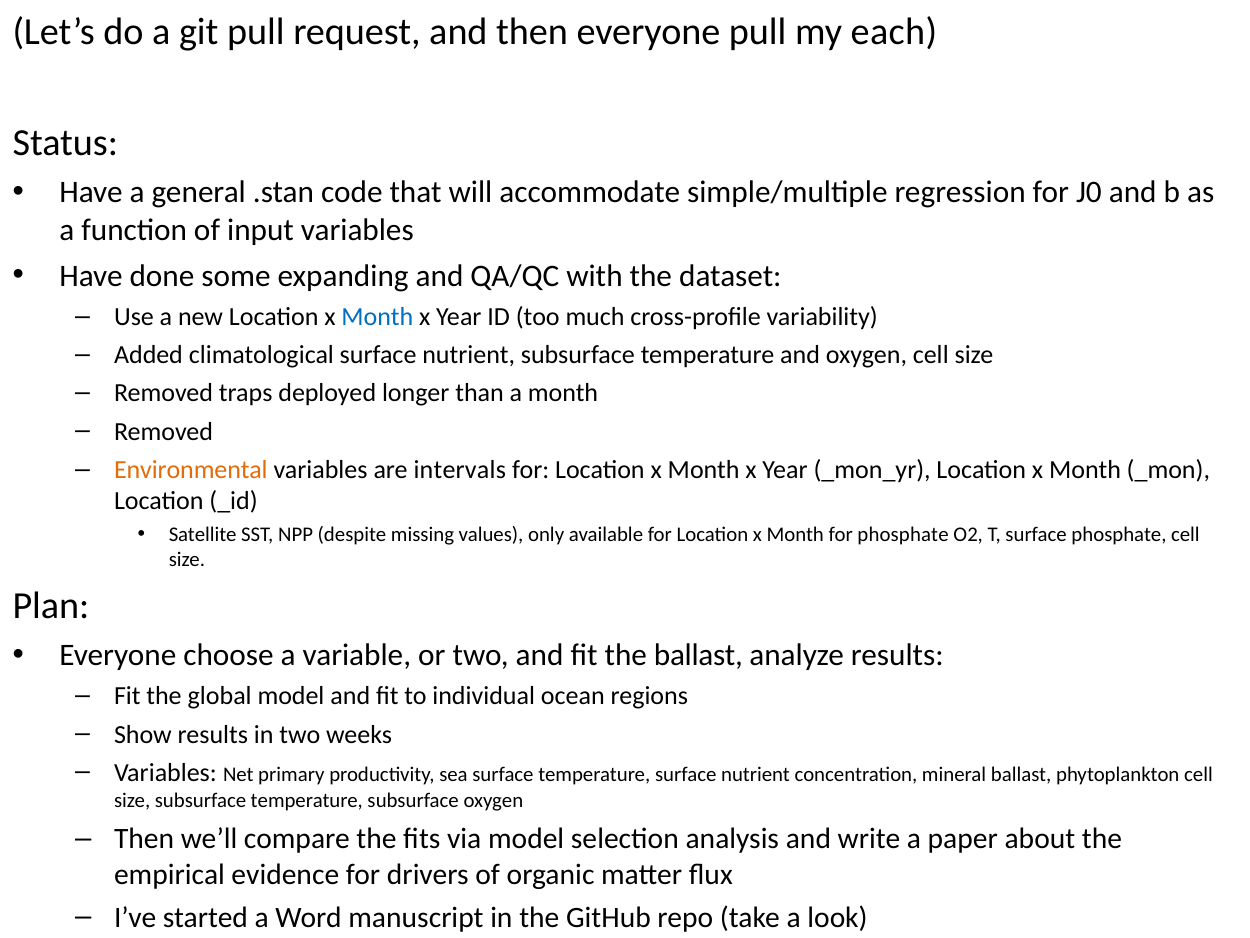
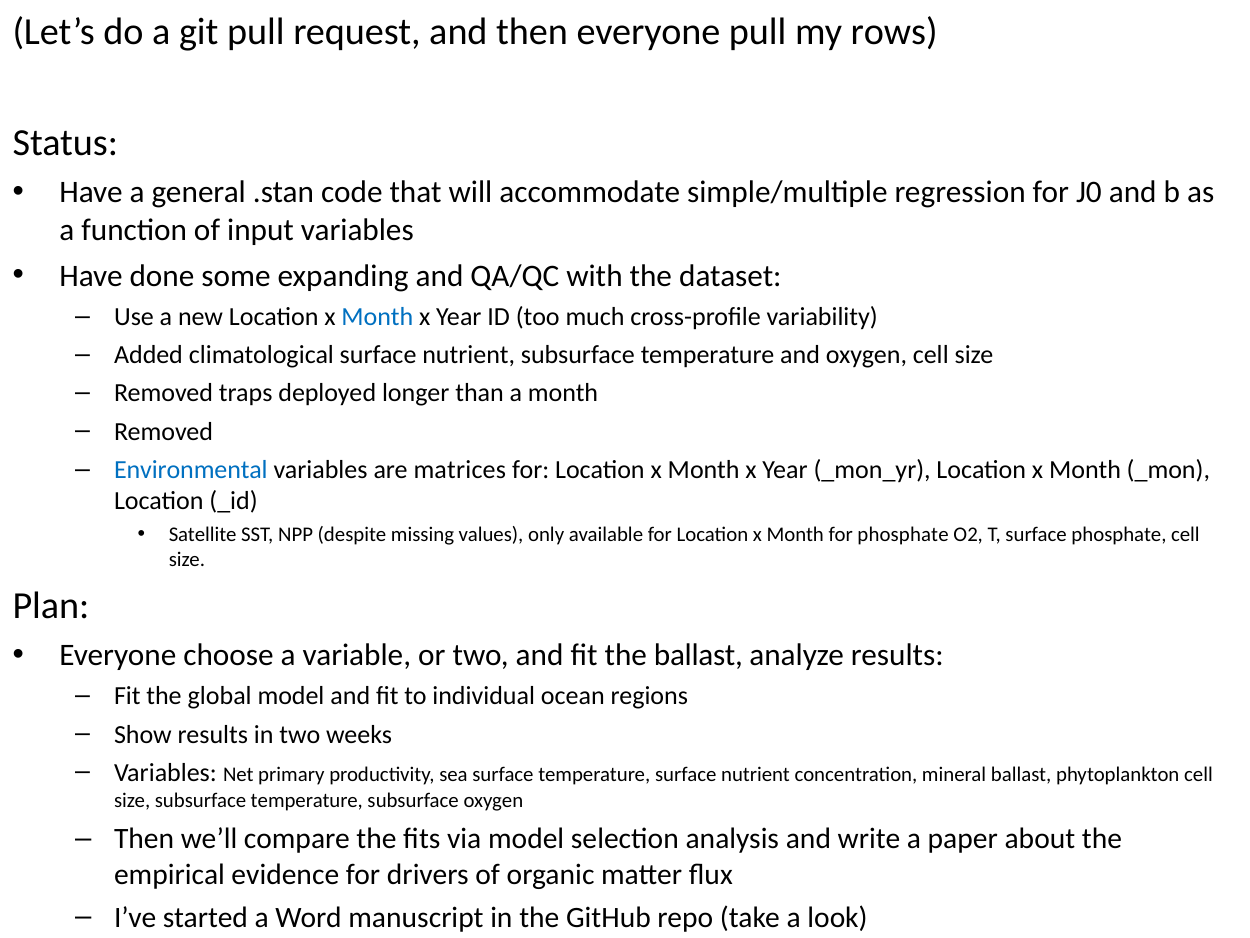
each: each -> rows (894, 32)
Environmental colour: orange -> blue (191, 469)
intervals: intervals -> matrices (460, 469)
